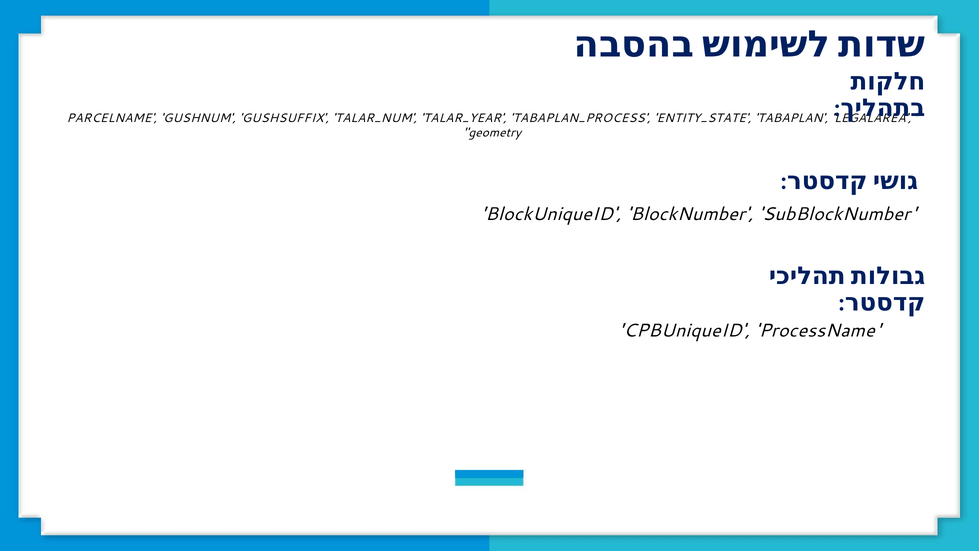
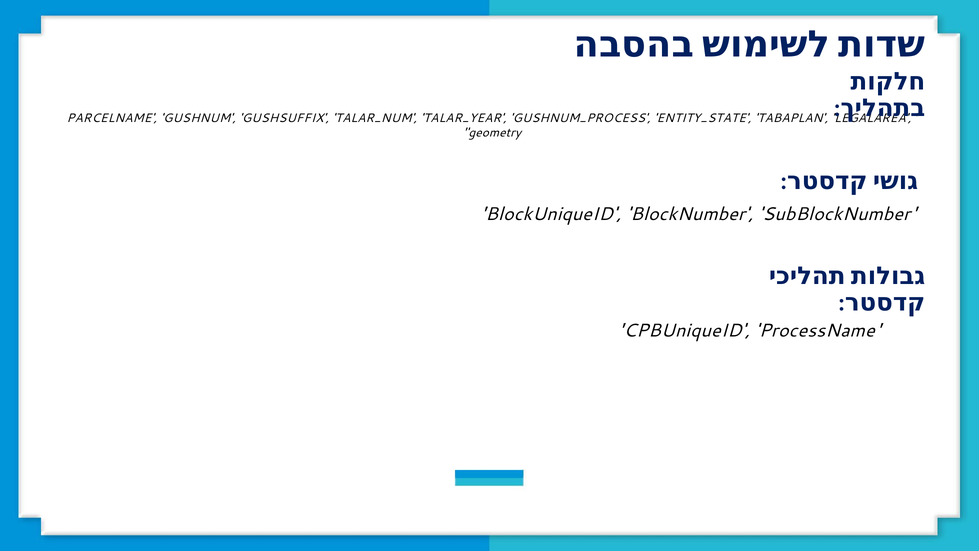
TABAPLAN_PROCESS: TABAPLAN_PROCESS -> GUSHNUM_PROCESS (581, 118)
